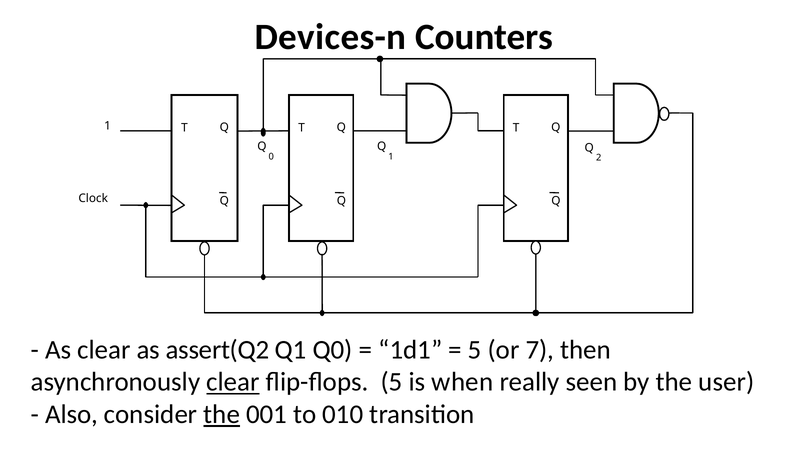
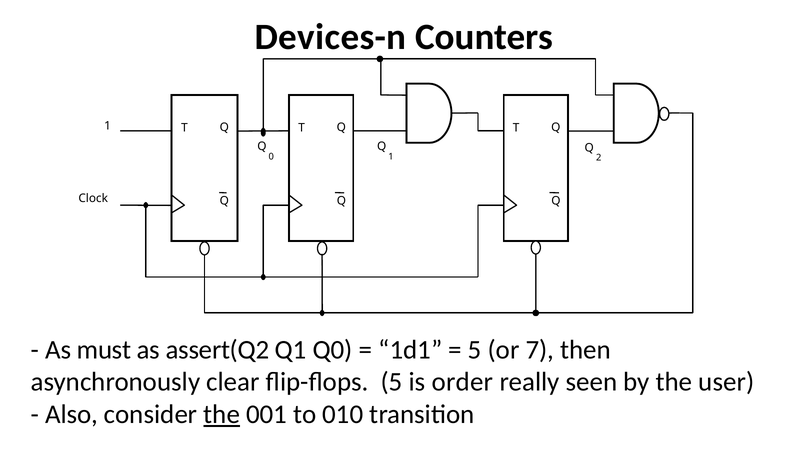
As clear: clear -> must (104, 350)
clear underline: present -> none (233, 382)
when: when -> order (462, 382)
